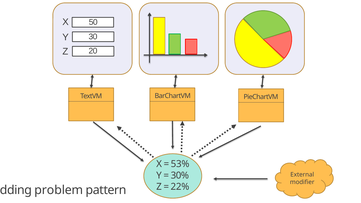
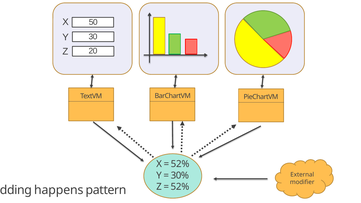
53%: 53% -> 52% (180, 164)
22%: 22% -> 52% (180, 187)
problem: problem -> happens (59, 190)
